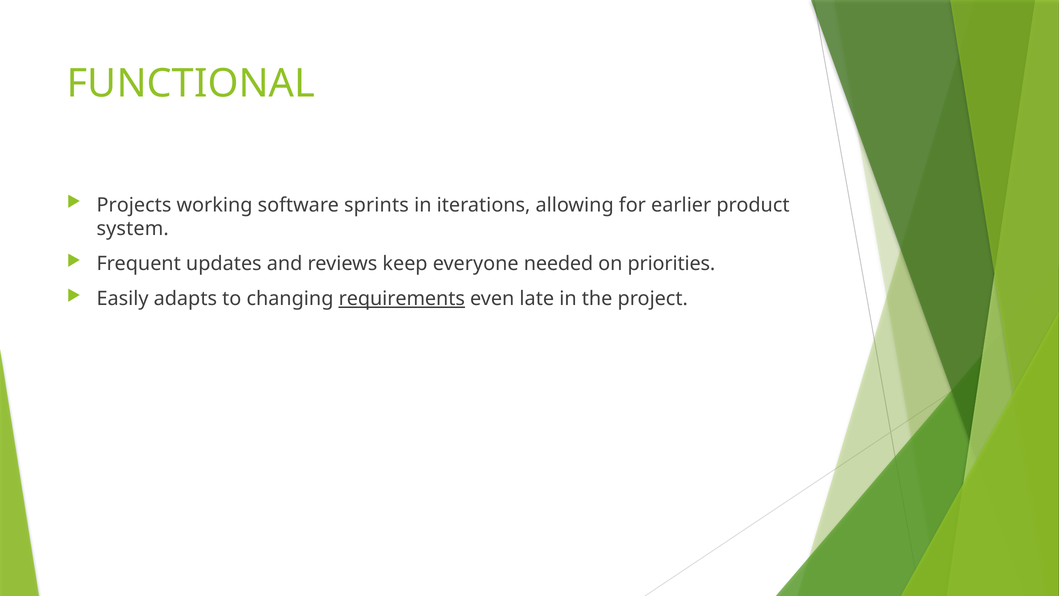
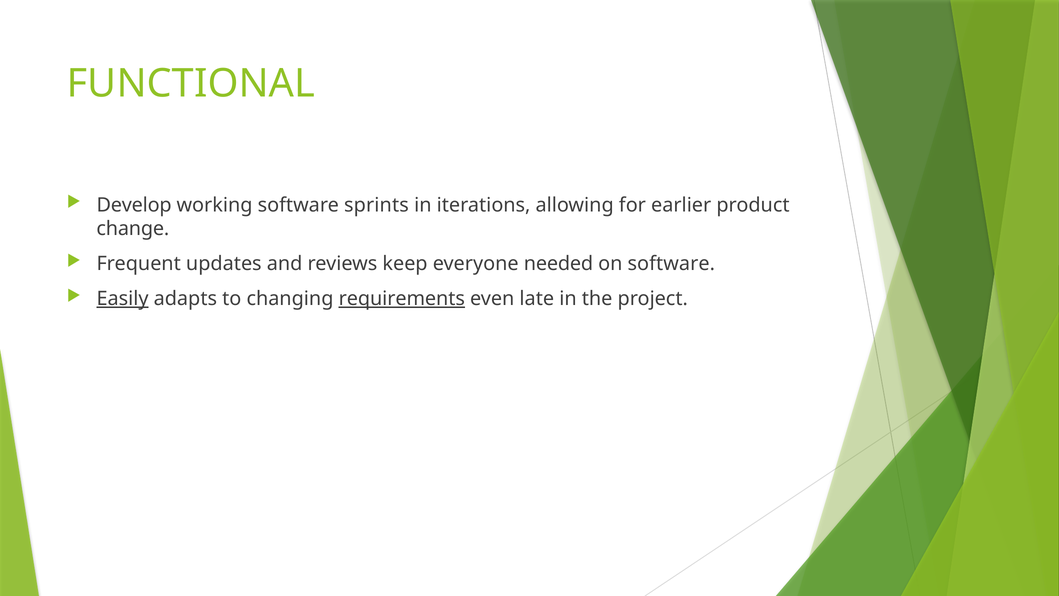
Projects: Projects -> Develop (134, 205)
system: system -> change (133, 229)
on priorities: priorities -> software (671, 264)
Easily underline: none -> present (123, 299)
